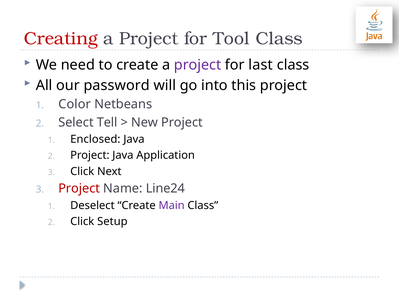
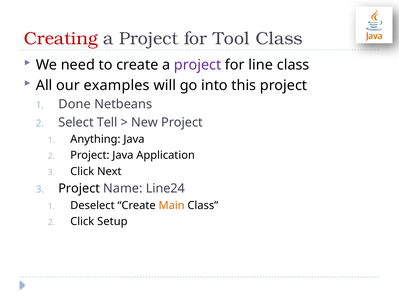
last: last -> line (261, 65)
password: password -> examples (117, 85)
Color: Color -> Done (75, 104)
Enclosed: Enclosed -> Anything (95, 139)
Project colour: red -> black (79, 189)
Main colour: purple -> orange (172, 206)
